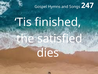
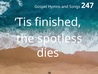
satisfied: satisfied -> spotless (60, 38)
